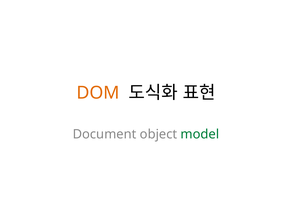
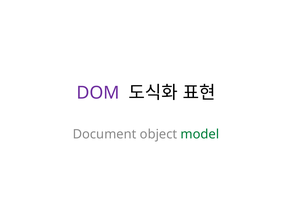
DOM colour: orange -> purple (98, 93)
